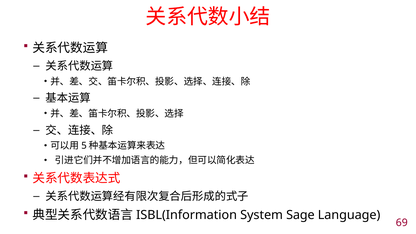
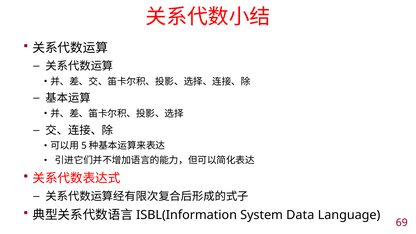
Sage: Sage -> Data (300, 215)
